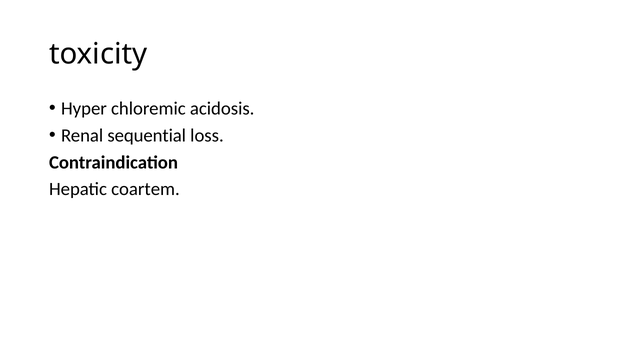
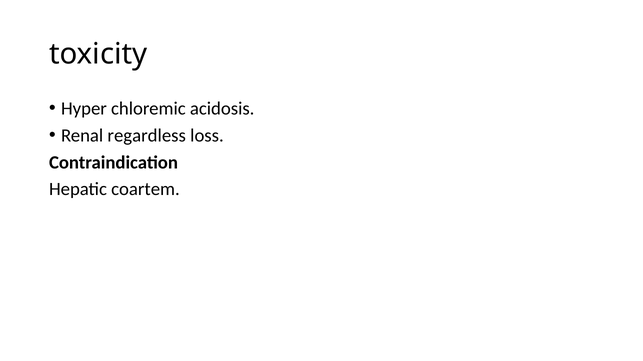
sequential: sequential -> regardless (147, 136)
